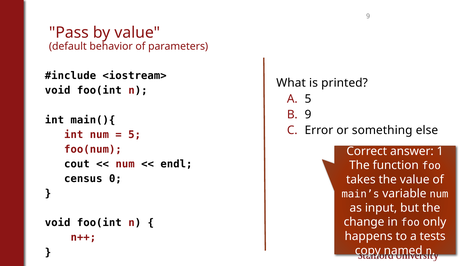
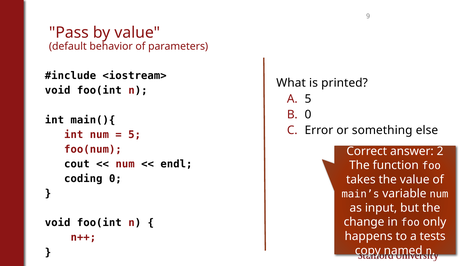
9: 9 -> 0 (308, 114)
1: 1 -> 2 (440, 151)
census: census -> coding (83, 178)
